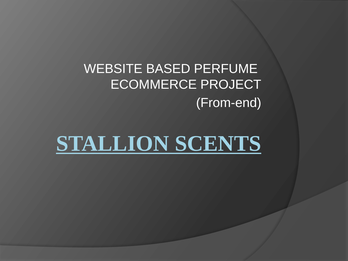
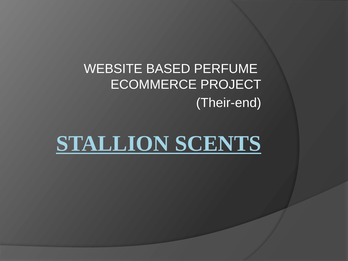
From-end: From-end -> Their-end (229, 103)
